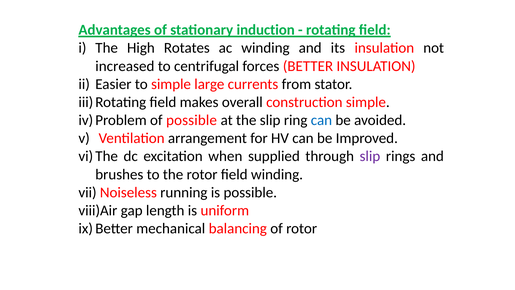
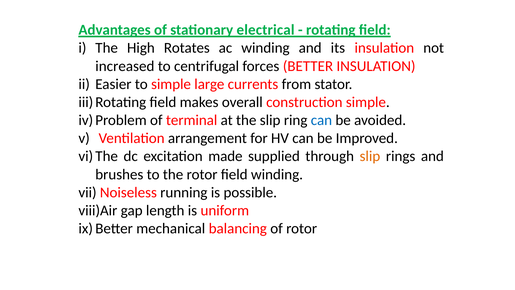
induction: induction -> electrical (266, 30)
of possible: possible -> terminal (192, 120)
when: when -> made (225, 156)
slip colour: purple -> orange (370, 156)
